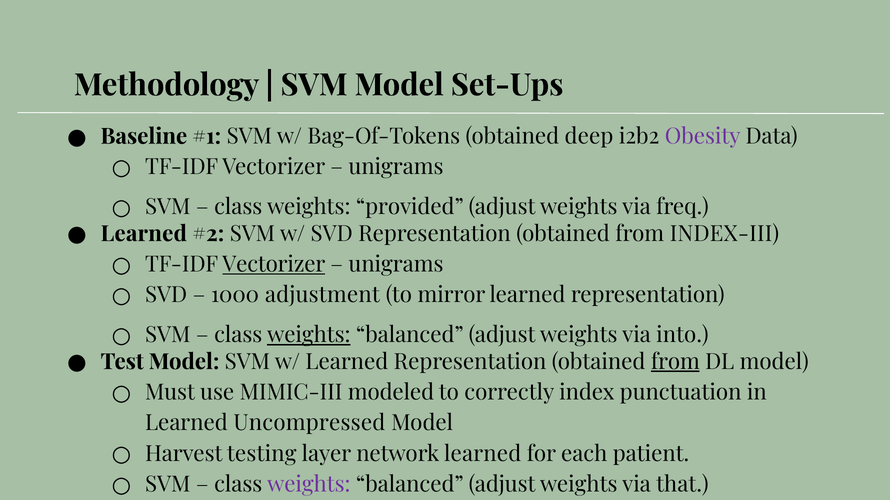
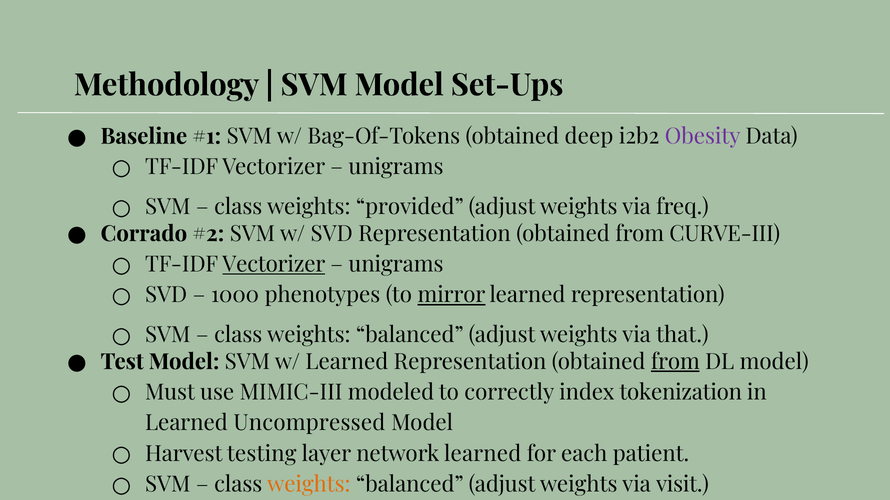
Learned: Learned -> Corrado (144, 234)
INDEX-III: INDEX-III -> CURVE-III (725, 234)
adjustment: adjustment -> phenotypes (322, 295)
mirror underline: none -> present (451, 295)
weights underline: present -> none (309, 336)
into: into -> that (682, 336)
punctuation: punctuation -> tokenization (681, 393)
weights colour: purple -> orange (309, 485)
that: that -> visit (683, 485)
